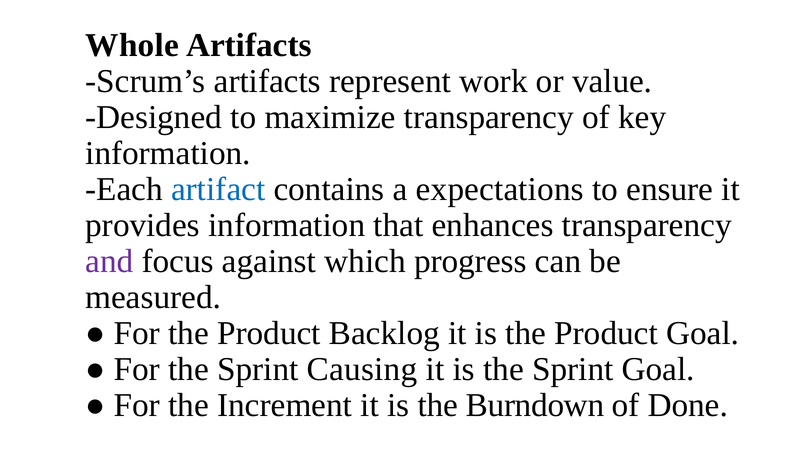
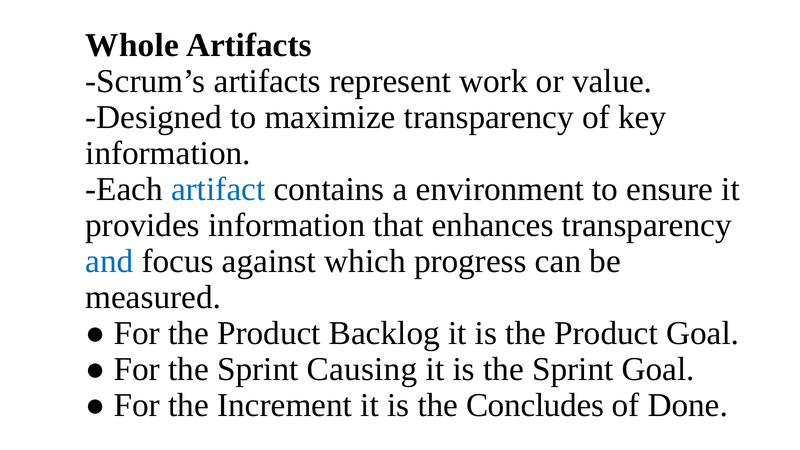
expectations: expectations -> environment (500, 189)
and colour: purple -> blue (109, 261)
Burndown: Burndown -> Concludes (535, 405)
